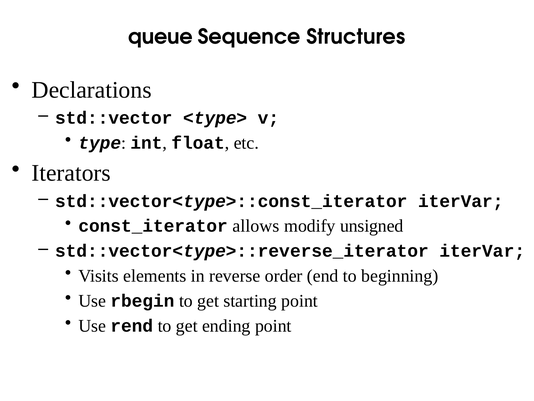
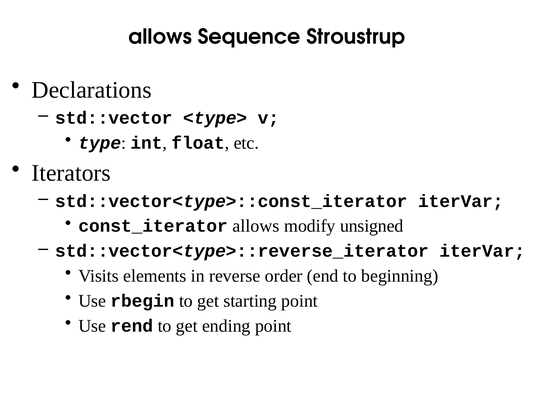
queue: queue -> allows (160, 37)
Structures: Structures -> Stroustrup (356, 37)
